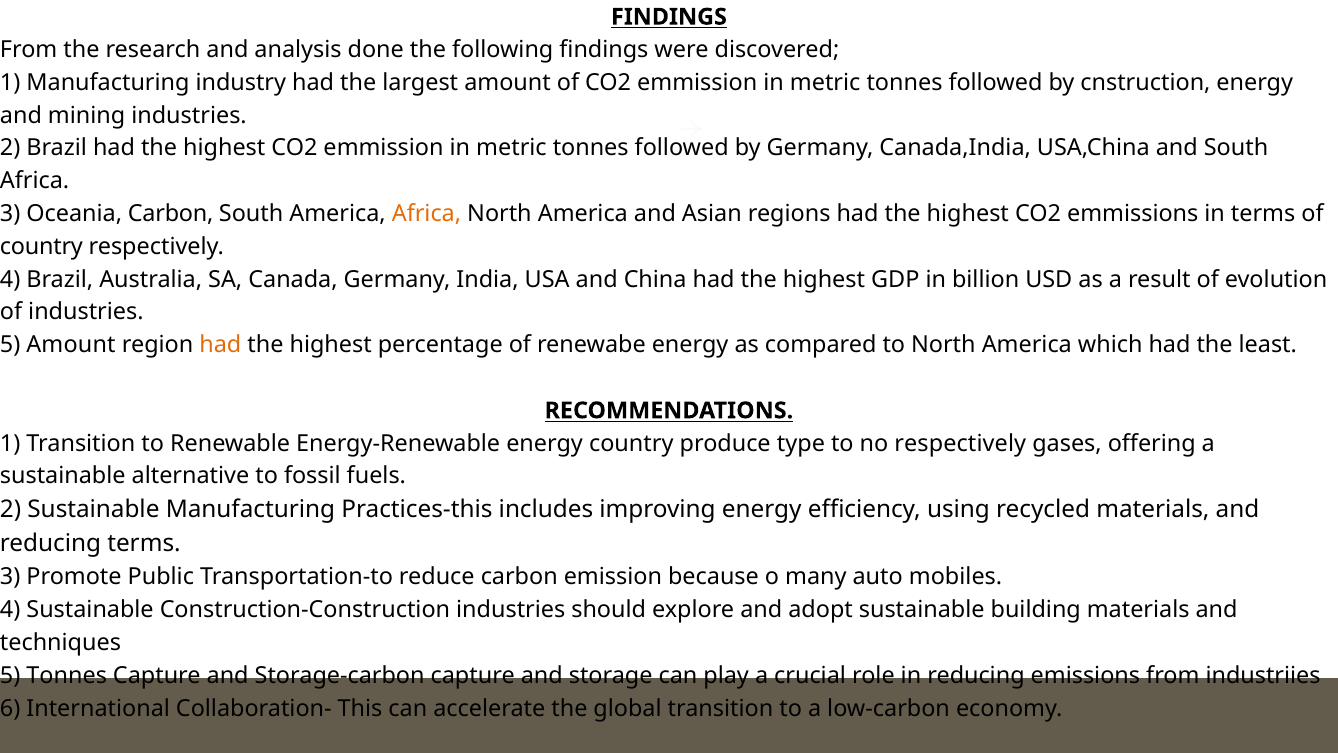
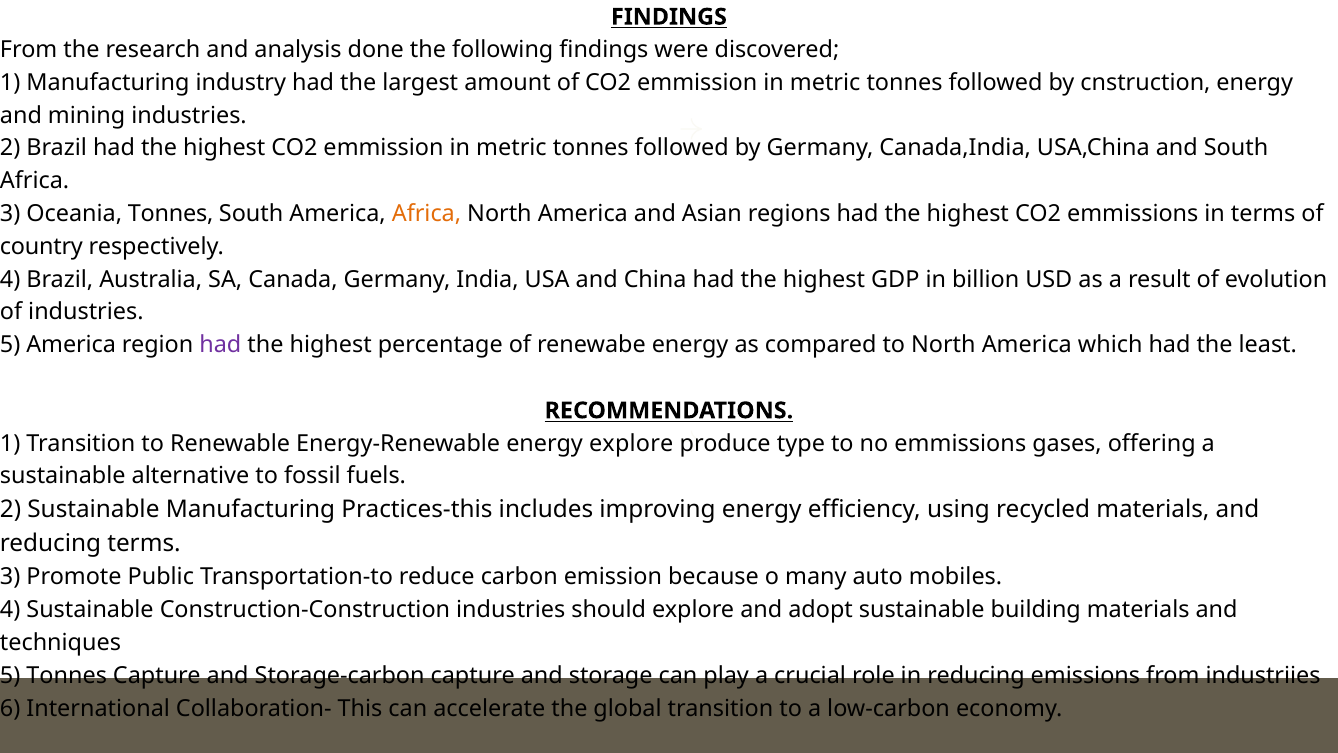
Oceania Carbon: Carbon -> Tonnes (171, 214)
5 Amount: Amount -> America (71, 345)
had colour: orange -> purple (220, 345)
energy country: country -> explore (631, 443)
no respectively: respectively -> emmissions (960, 443)
